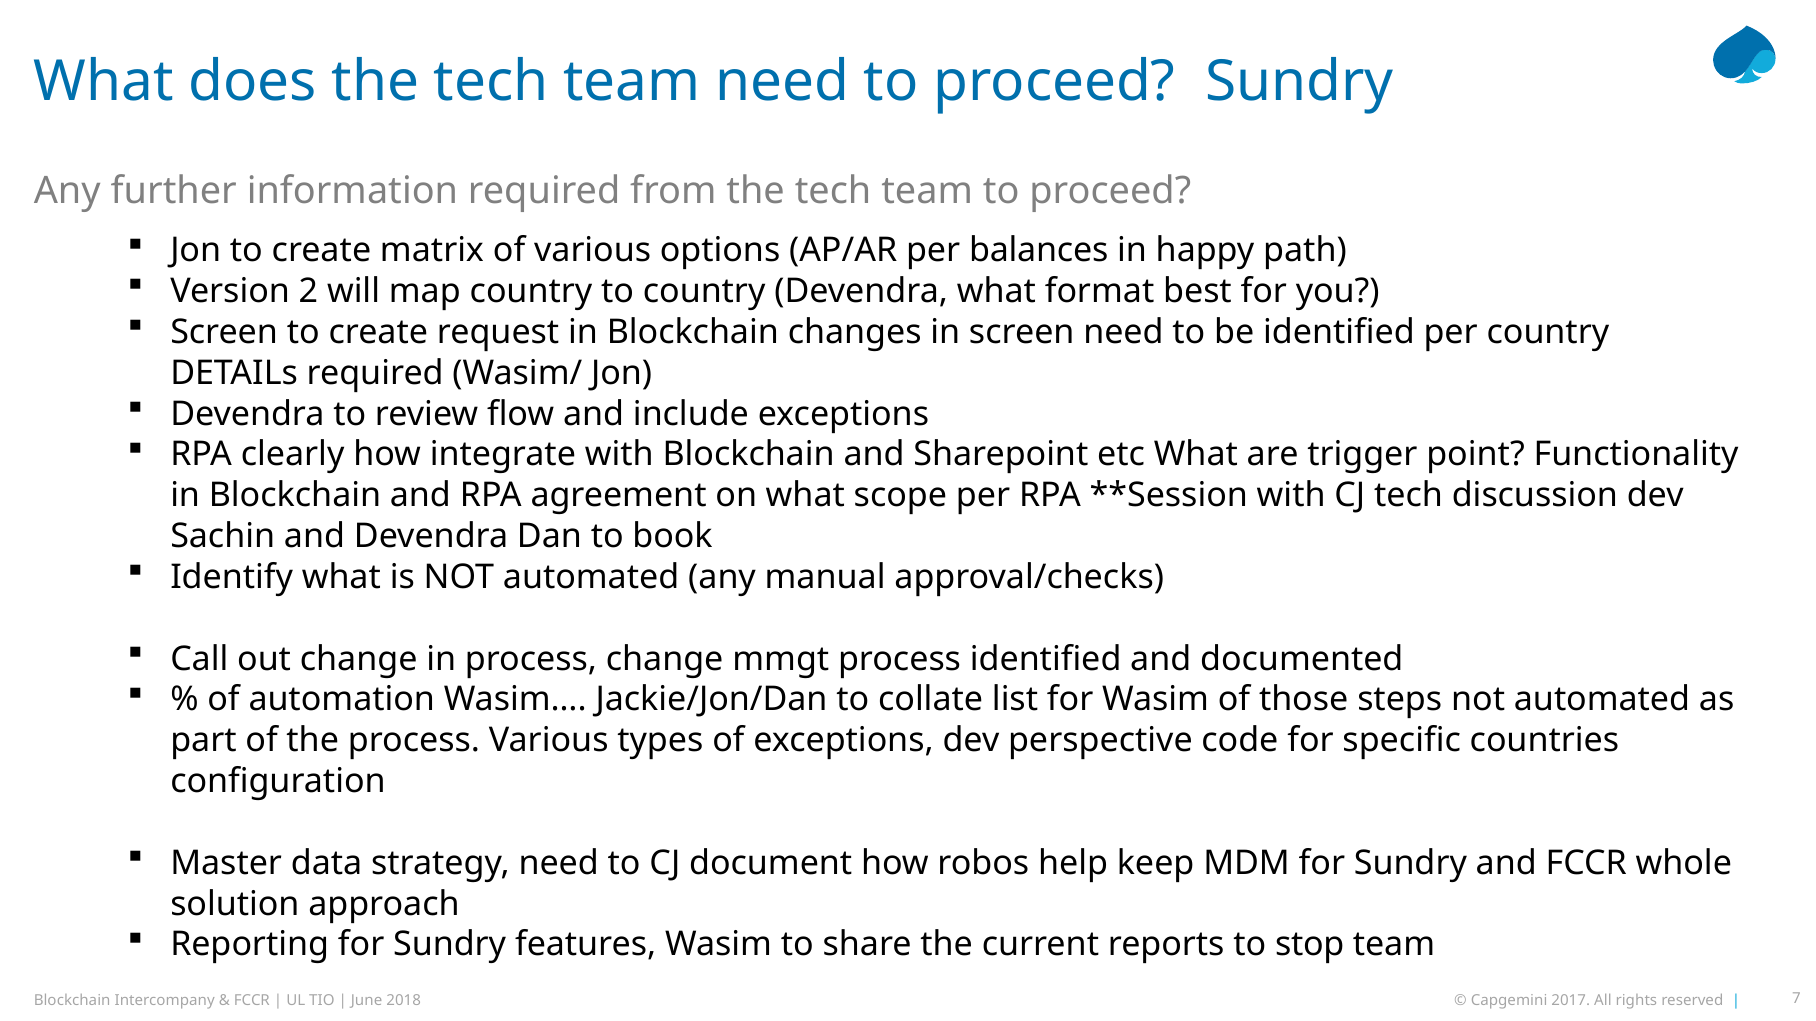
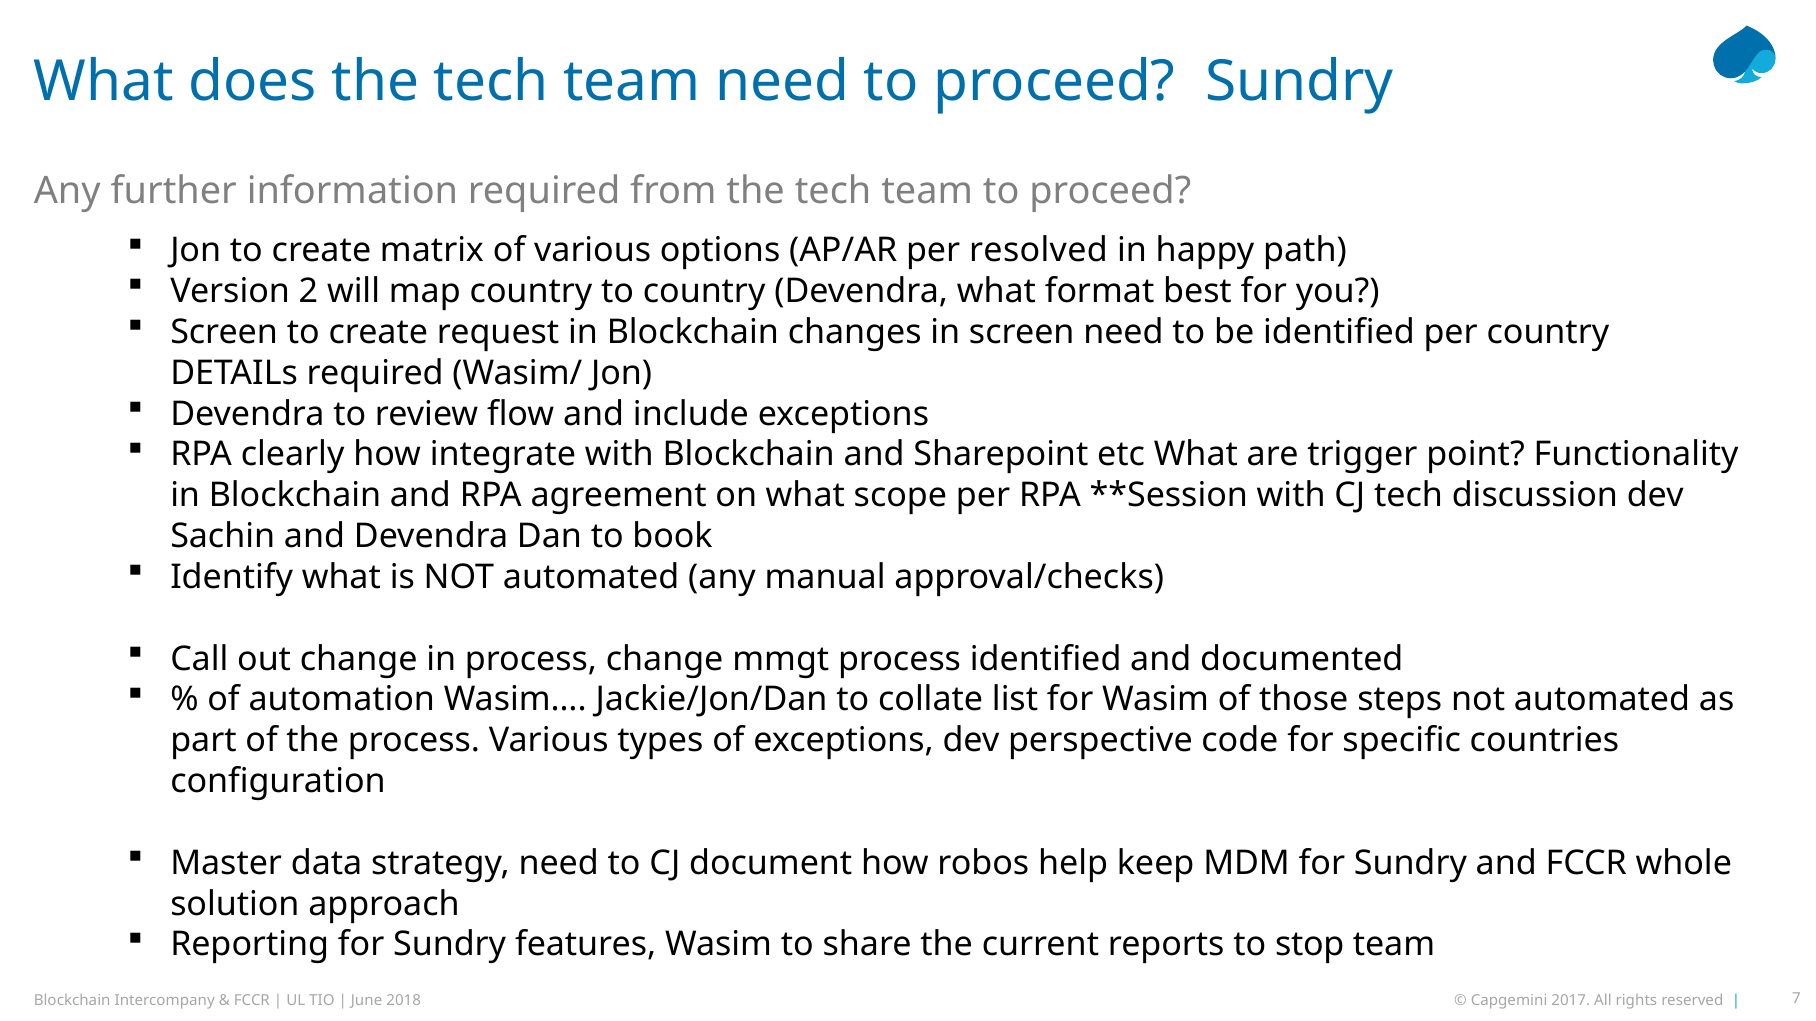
balances: balances -> resolved (1038, 251)
